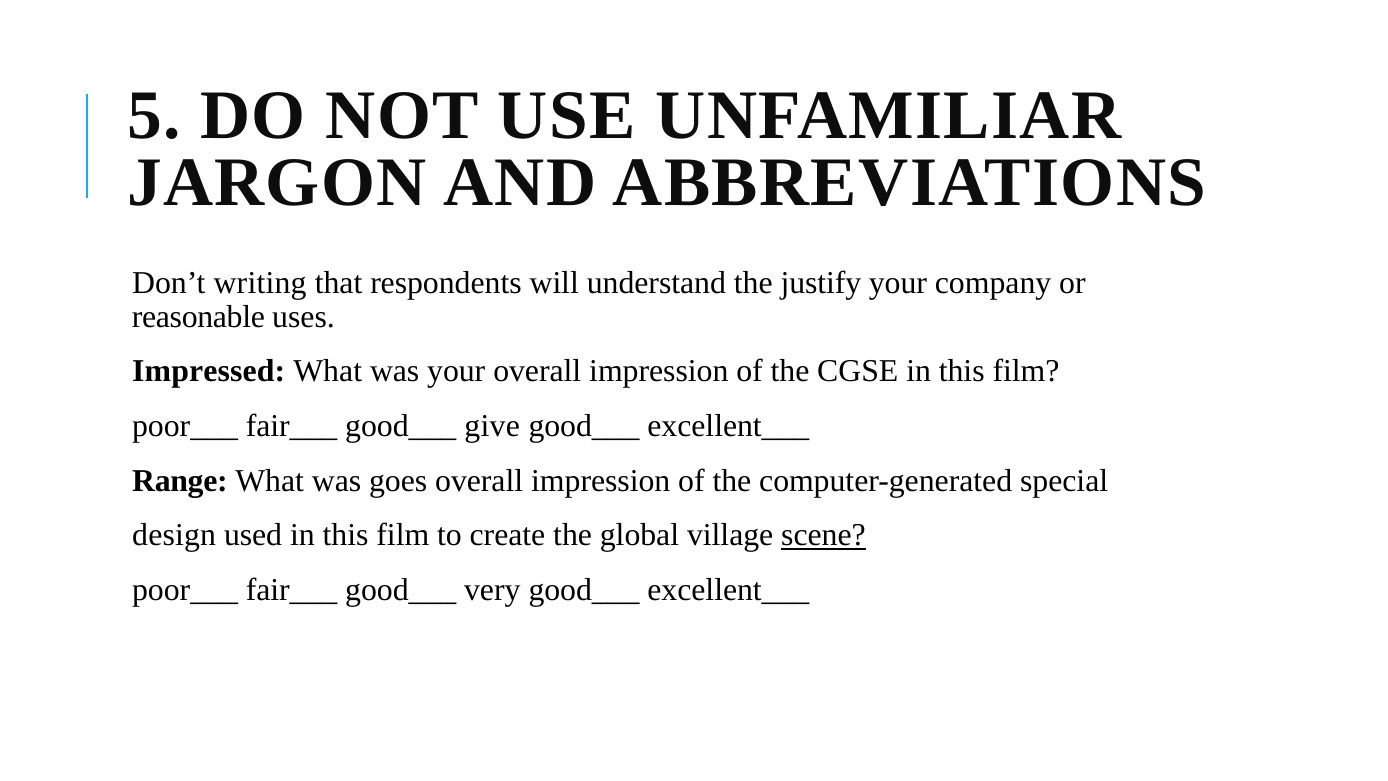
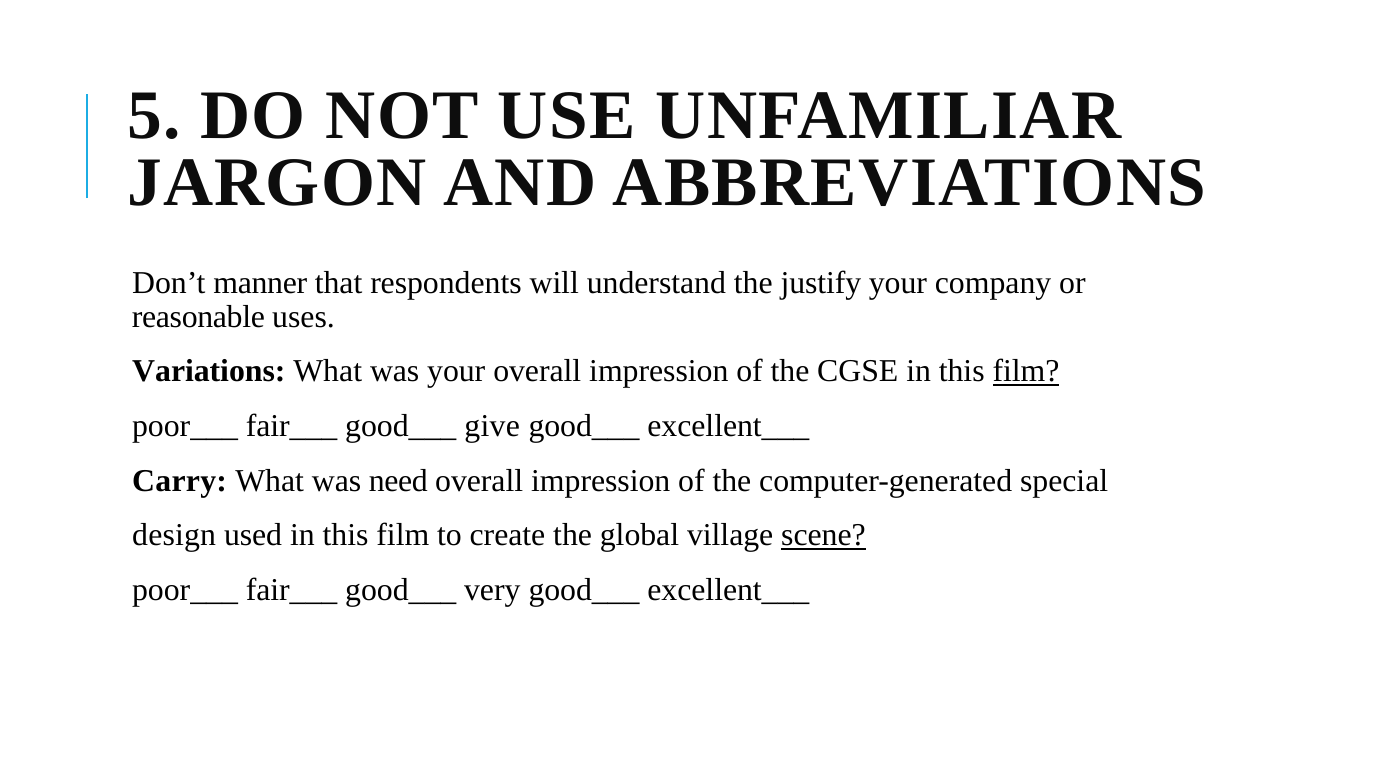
writing: writing -> manner (260, 282)
Impressed: Impressed -> Variations (209, 371)
film underline: none -> present (1026, 371)
Range: Range -> Carry (180, 481)
goes: goes -> need (398, 481)
